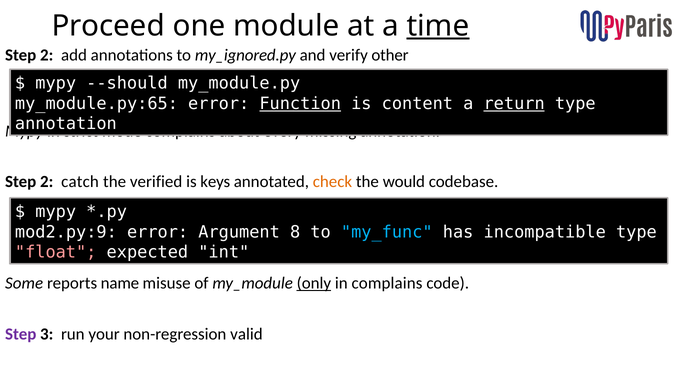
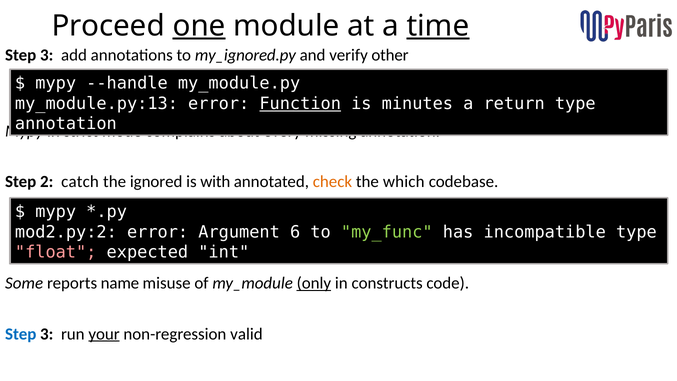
one underline: none -> present (199, 26)
2: 2 -> 3 (47, 55)
--should: --should -> --handle (127, 83)
my_module.py:65: my_module.py:65 -> my_module.py:13 (96, 104)
content: content -> minutes (417, 104)
return underline: present -> none (514, 104)
verified: verified -> ignored (156, 182)
keys: keys -> with (215, 182)
would: would -> which (404, 182)
mod2.py:9: mod2.py:9 -> mod2.py:2 (66, 232)
8: 8 -> 6 (295, 232)
my_func colour: light blue -> light green (387, 232)
in complains: complains -> constructs (387, 283)
Step colour: purple -> blue (21, 334)
your underline: none -> present (104, 334)
